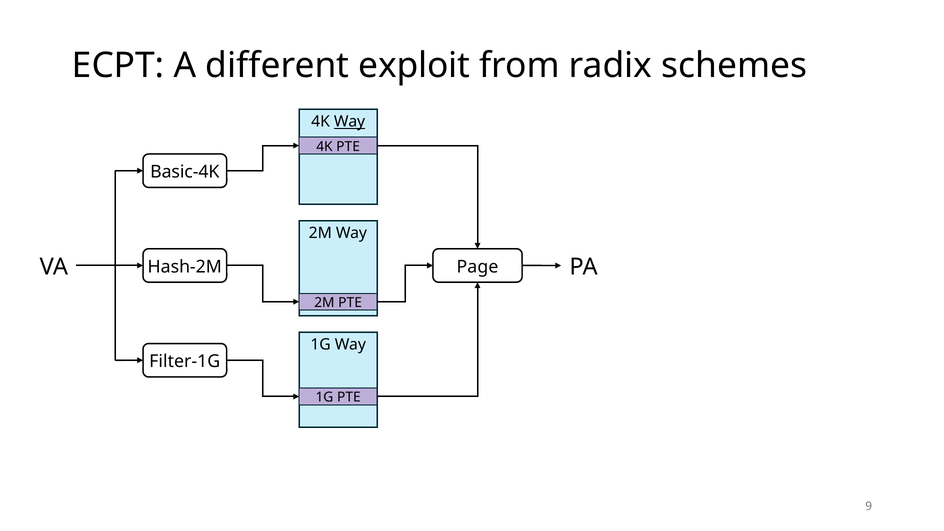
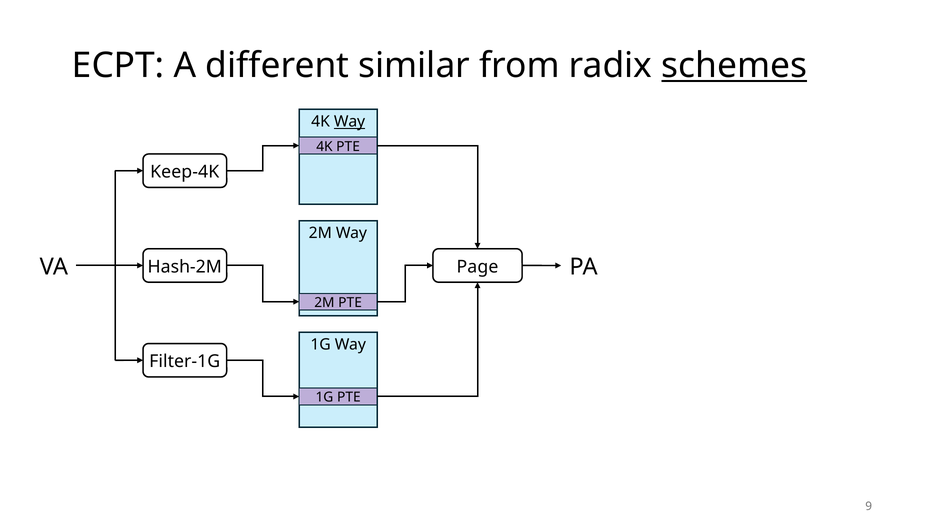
exploit: exploit -> similar (414, 66)
schemes underline: none -> present (734, 66)
Basic-4K: Basic-4K -> Keep-4K (185, 172)
